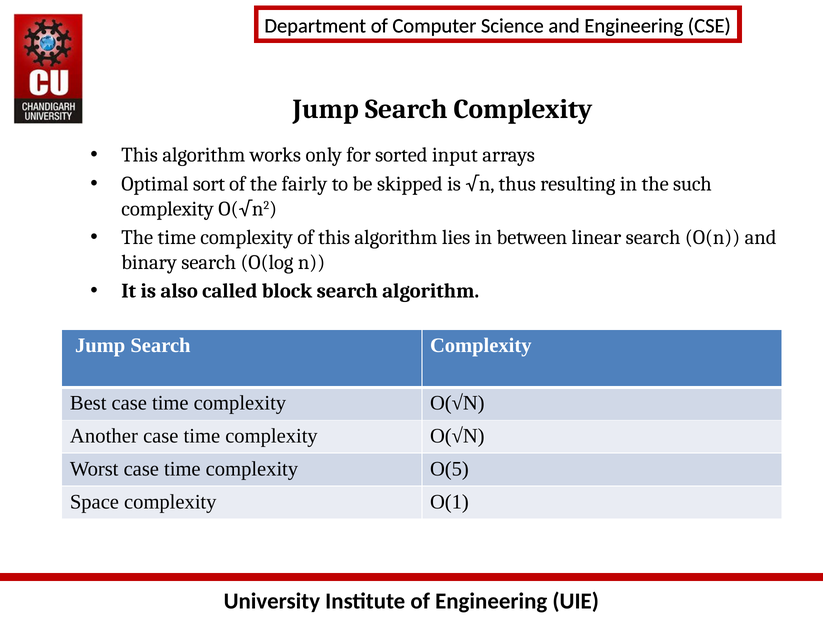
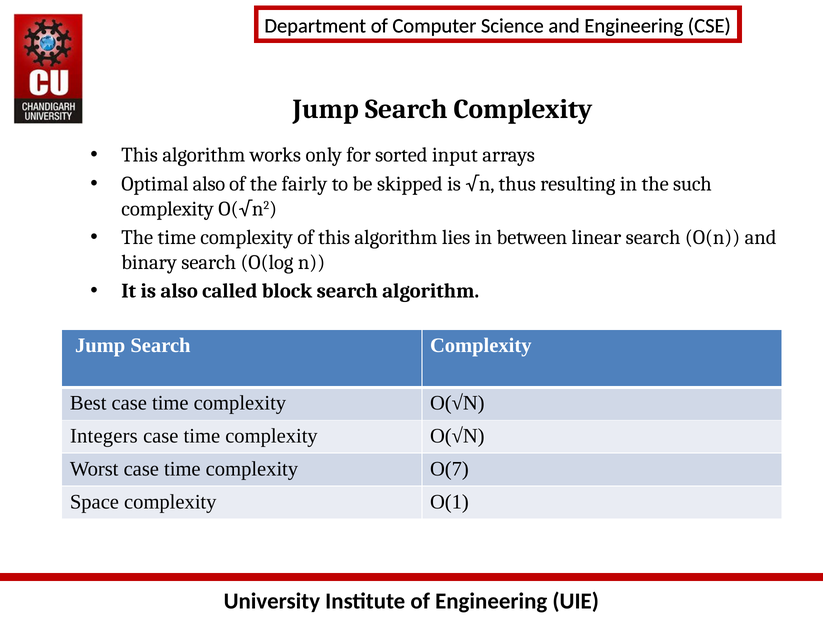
Optimal sort: sort -> also (209, 184)
Another: Another -> Integers (104, 435)
O(5: O(5 -> O(7 (449, 468)
